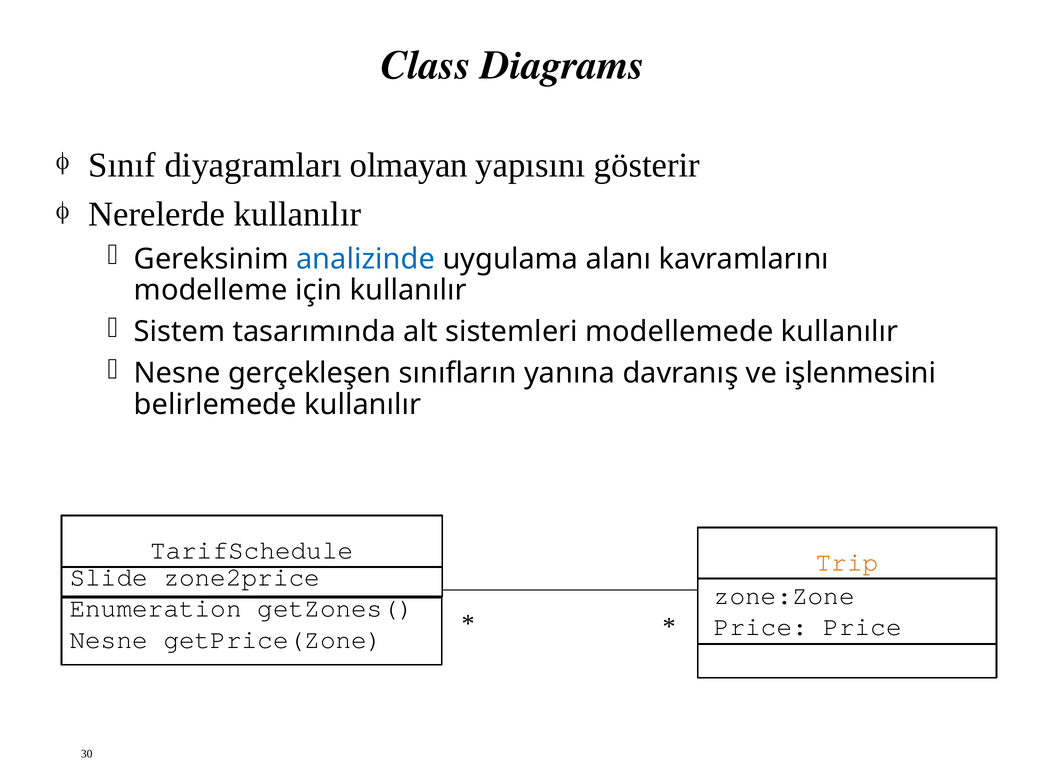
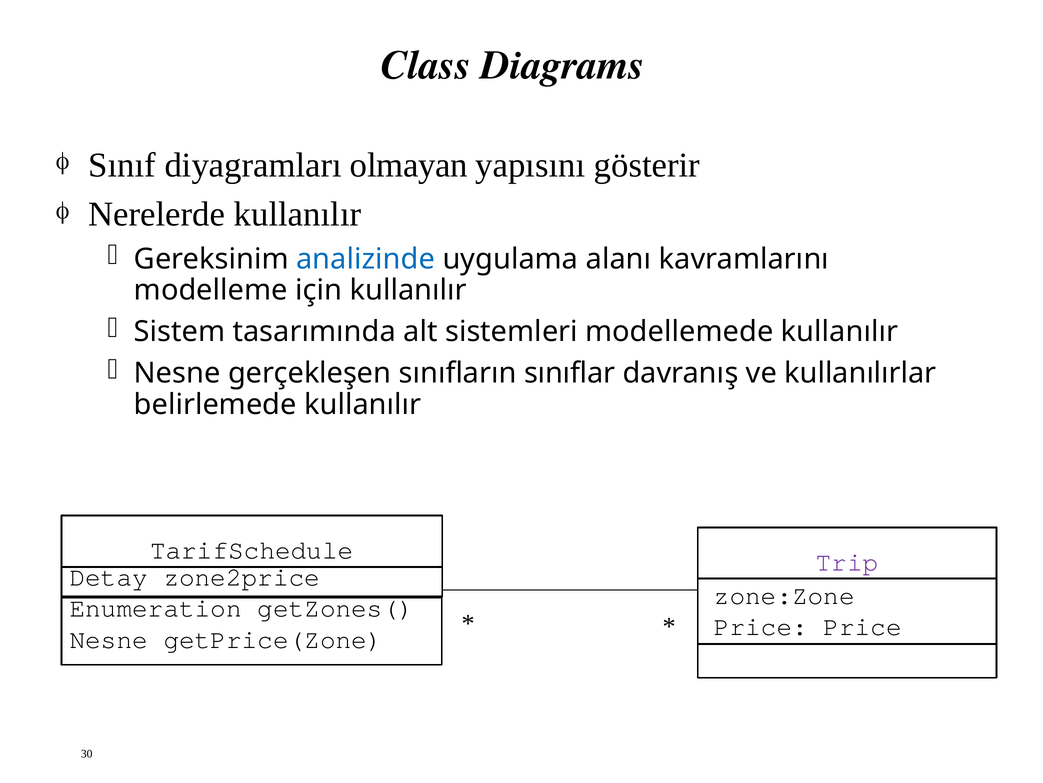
yanına: yanına -> sınıflar (570, 373)
işlenmesini: işlenmesini -> kullanılırlar (860, 373)
Trip colour: orange -> purple (847, 562)
Slide: Slide -> Detay (109, 576)
